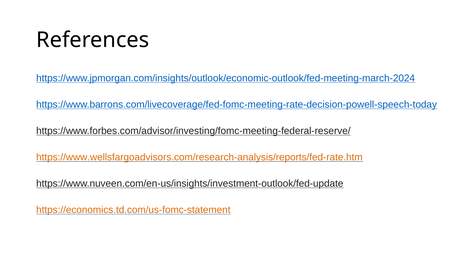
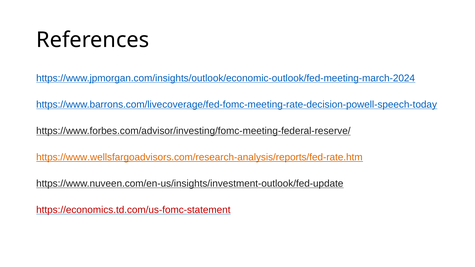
https://economics.td.com/us-fomc-statement colour: orange -> red (133, 210)
